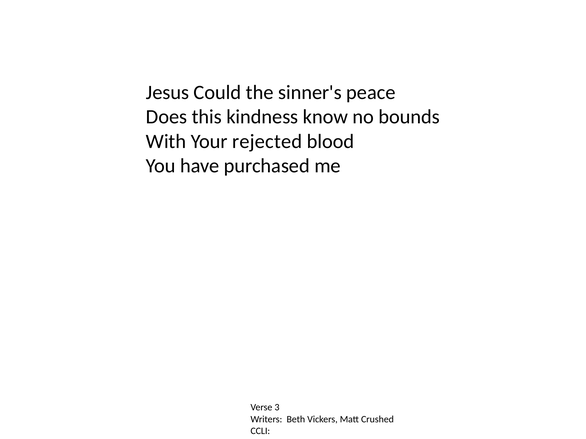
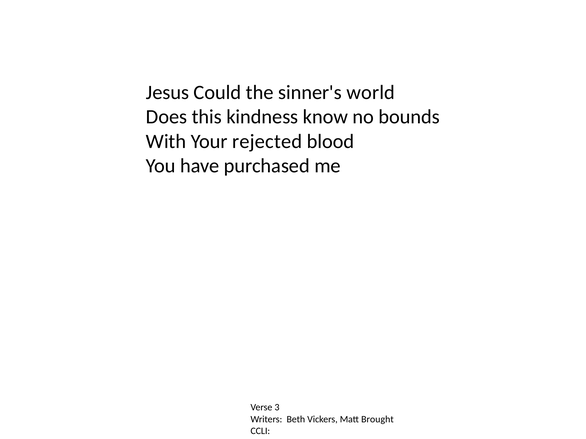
peace: peace -> world (371, 93)
Crushed: Crushed -> Brought (377, 420)
